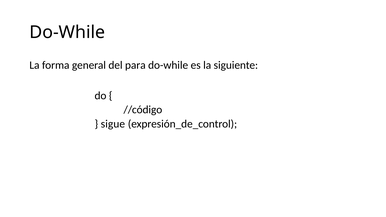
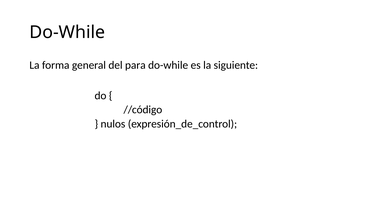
sigue: sigue -> nulos (113, 124)
